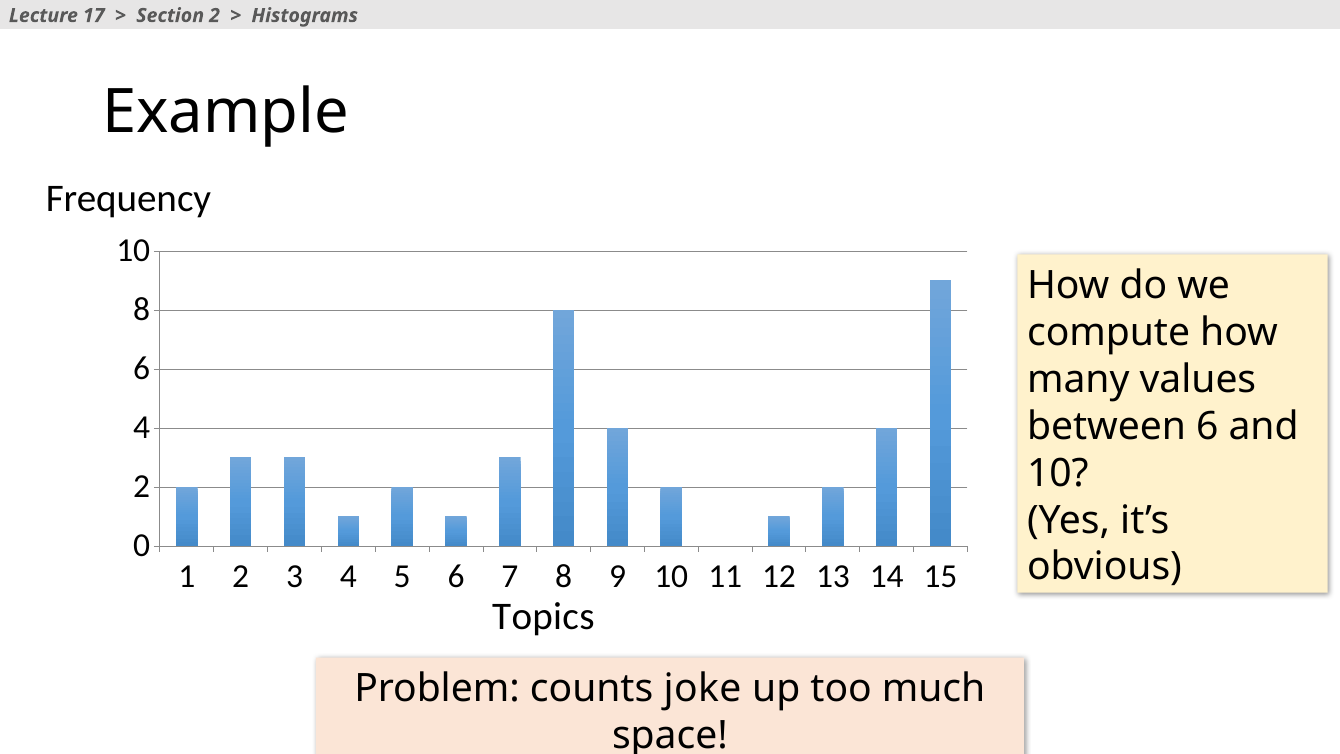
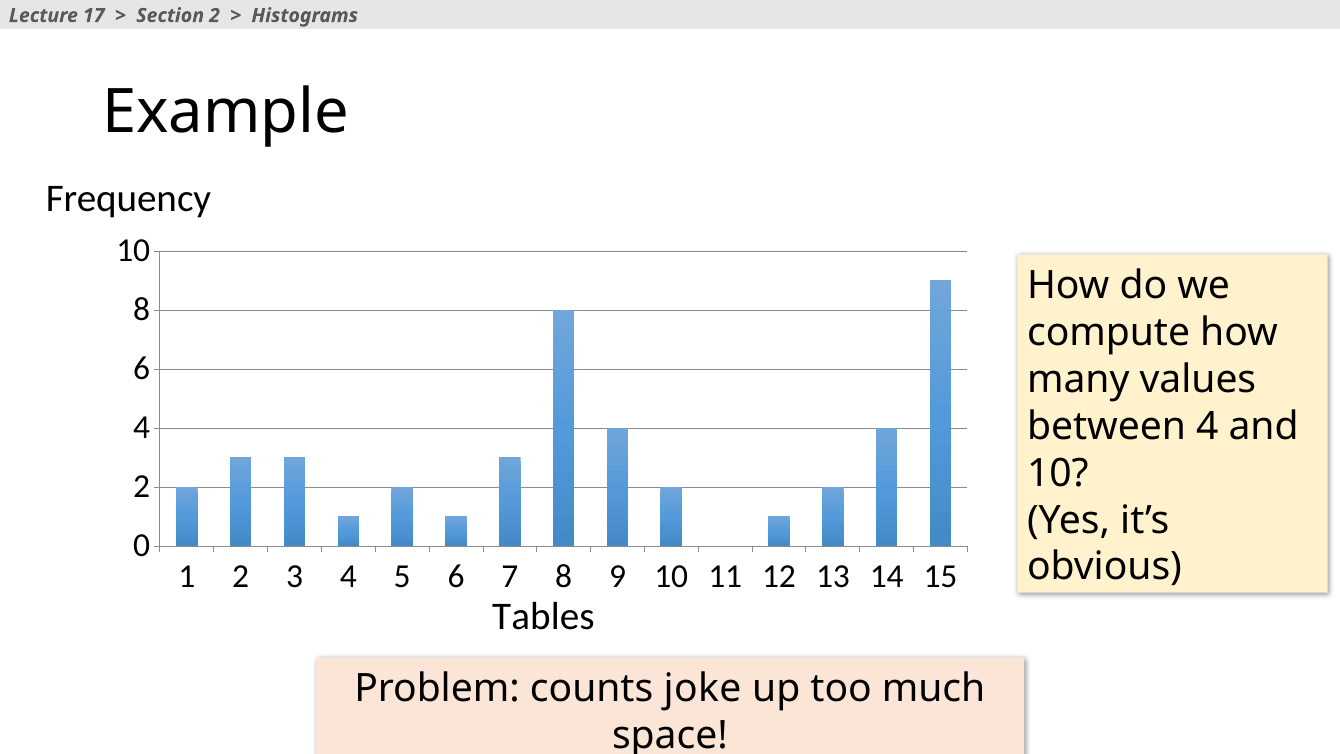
between 6: 6 -> 4 (1207, 426)
Topics: Topics -> Tables (543, 616)
